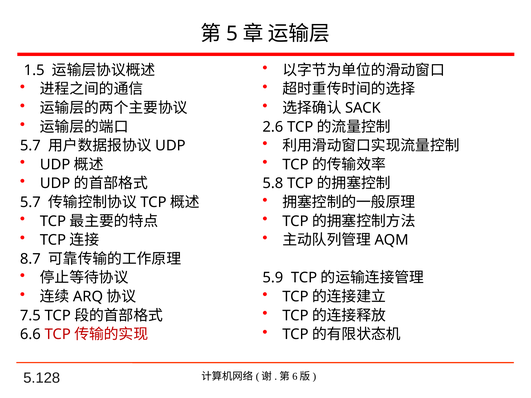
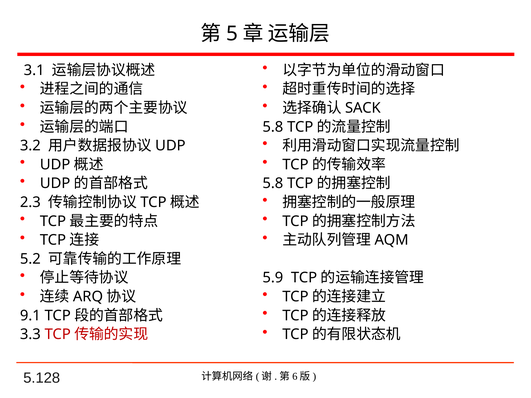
1.5: 1.5 -> 3.1 (34, 70)
2.6: 2.6 -> 5.8 (273, 127)
5.7: 5.7 -> 3.2 (30, 146)
5.7: 5.7 -> 2.3 (30, 202)
8.7: 8.7 -> 5.2 (30, 259)
7.5: 7.5 -> 9.1 (30, 316)
6.6: 6.6 -> 3.3 (30, 335)
